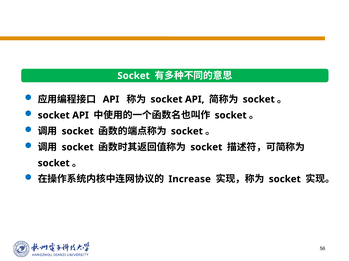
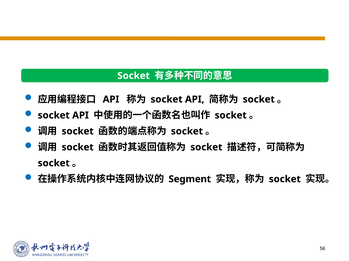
Increase: Increase -> Segment (190, 180)
